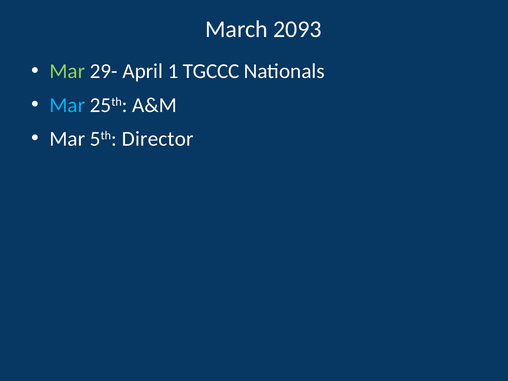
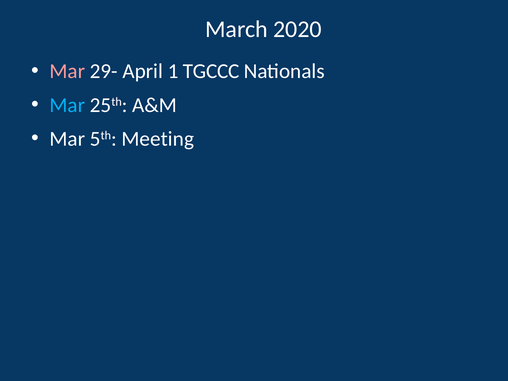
2093: 2093 -> 2020 (297, 29)
Mar colour: light green -> pink (67, 71)
Director: Director -> Meeting (158, 139)
